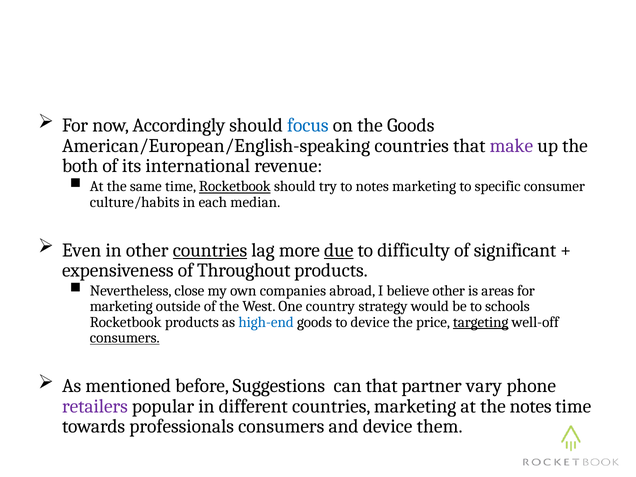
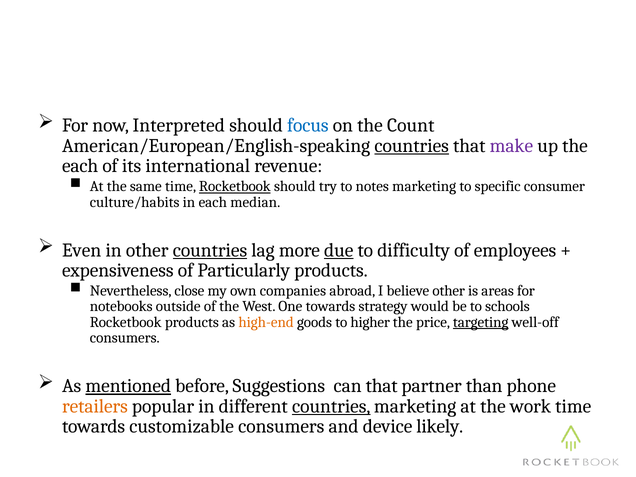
Accordingly: Accordingly -> Interpreted (179, 126)
the Goods: Goods -> Count (411, 126)
countries underline: none -> present (412, 146)
both: both -> each (80, 166)
significant: significant -> employees (515, 250)
Throughout: Throughout -> Particularly (244, 270)
marketing: marketing -> notebooks (121, 307)
One country: country -> towards (330, 307)
high-end colour: blue -> orange (266, 322)
to device: device -> higher (370, 322)
consumers underline: present -> none (125, 338)
mentioned underline: none -> present (128, 386)
vary: vary -> than (484, 386)
retailers colour: purple -> orange (95, 406)
countries underline: none -> present (331, 406)
the notes: notes -> work (531, 406)
professionals: professionals -> customizable (182, 426)
them: them -> likely (440, 426)
